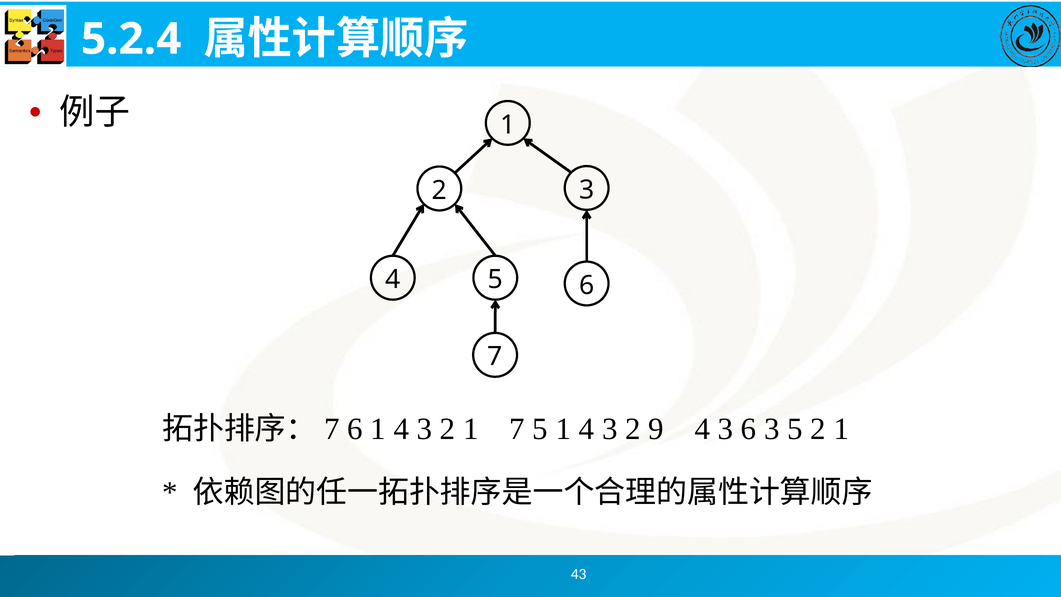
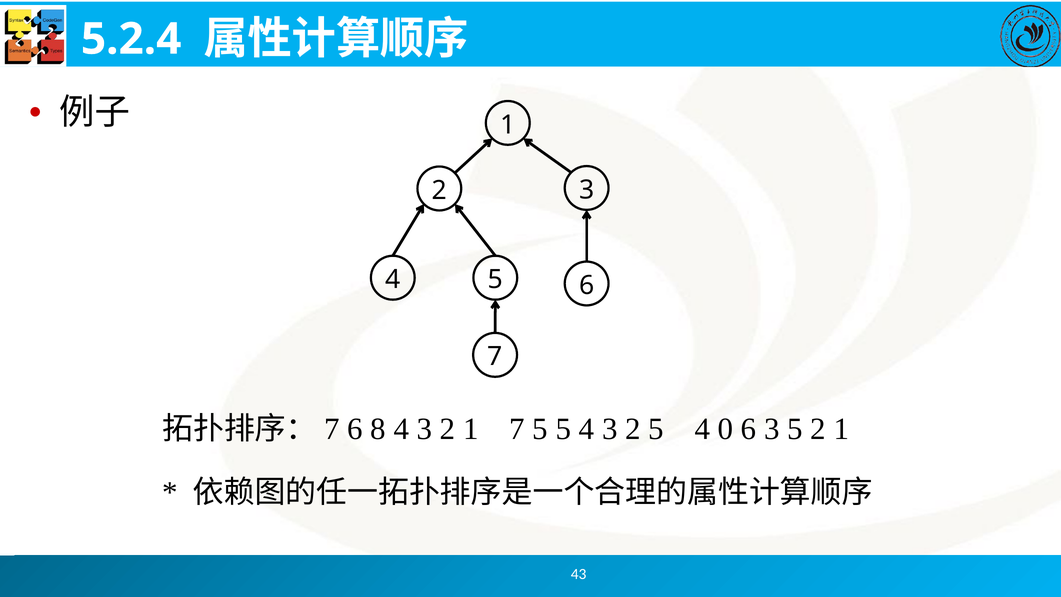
6 1: 1 -> 8 (378, 429)
5 1: 1 -> 5 (563, 429)
2 9: 9 -> 5 (656, 429)
3: 3 -> 0 (725, 429)
